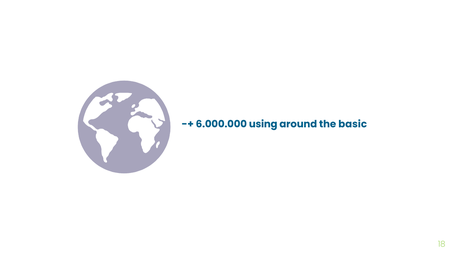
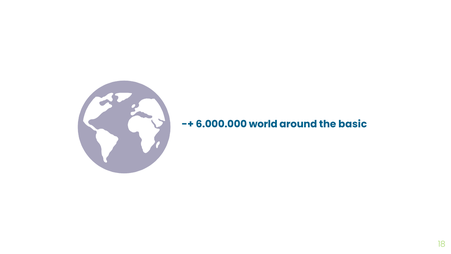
using: using -> world (263, 124)
